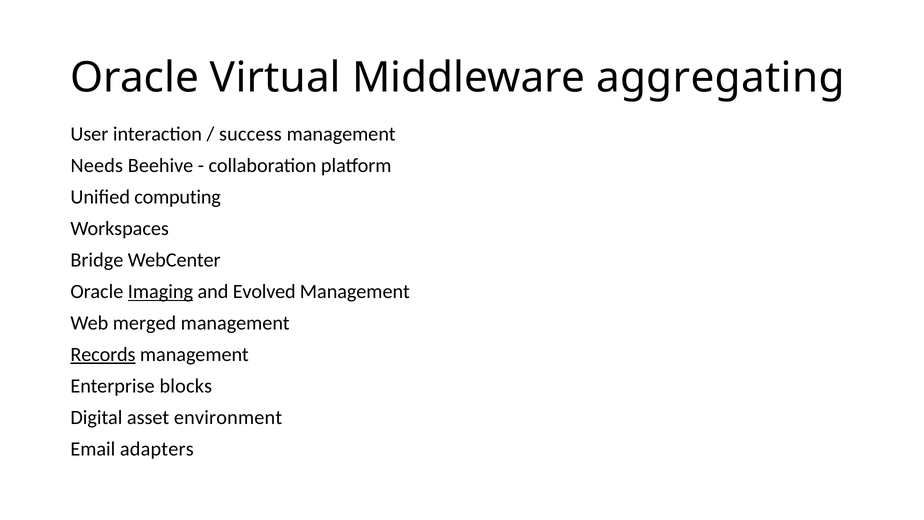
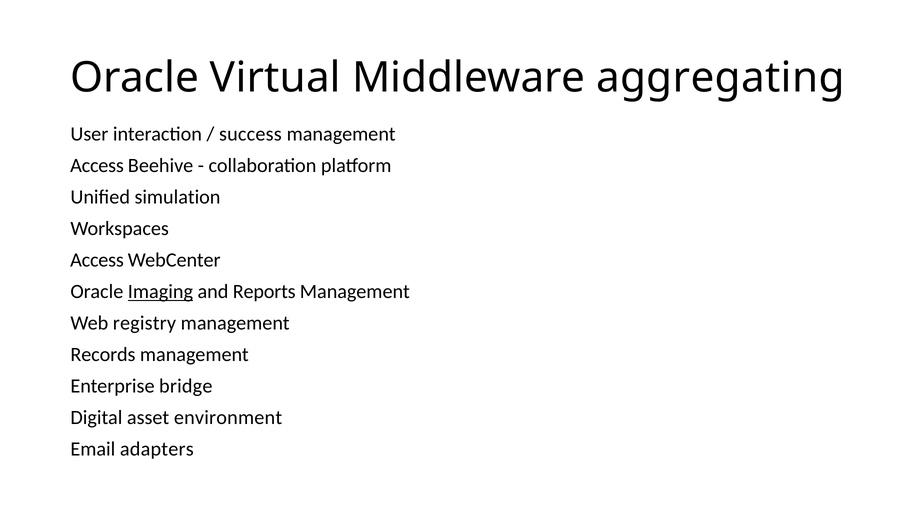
Needs: Needs -> Access (97, 166)
computing: computing -> simulation (178, 197)
Bridge: Bridge -> Access (97, 260)
Evolved: Evolved -> Reports (264, 292)
merged: merged -> registry (144, 323)
Records underline: present -> none (103, 354)
blocks: blocks -> bridge (186, 386)
